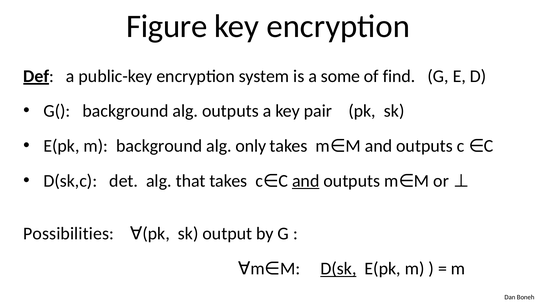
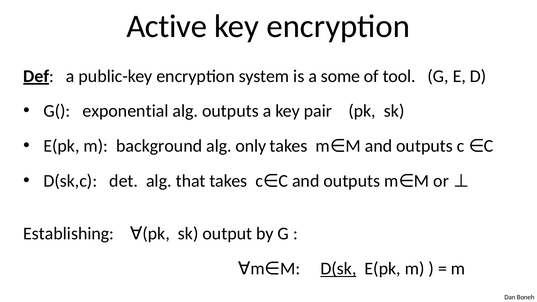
Figure: Figure -> Active (167, 26)
find: find -> tool (399, 76)
G( background: background -> exponential (125, 111)
and underline: present -> none (306, 181)
Possibilities: Possibilities -> Establishing (69, 234)
